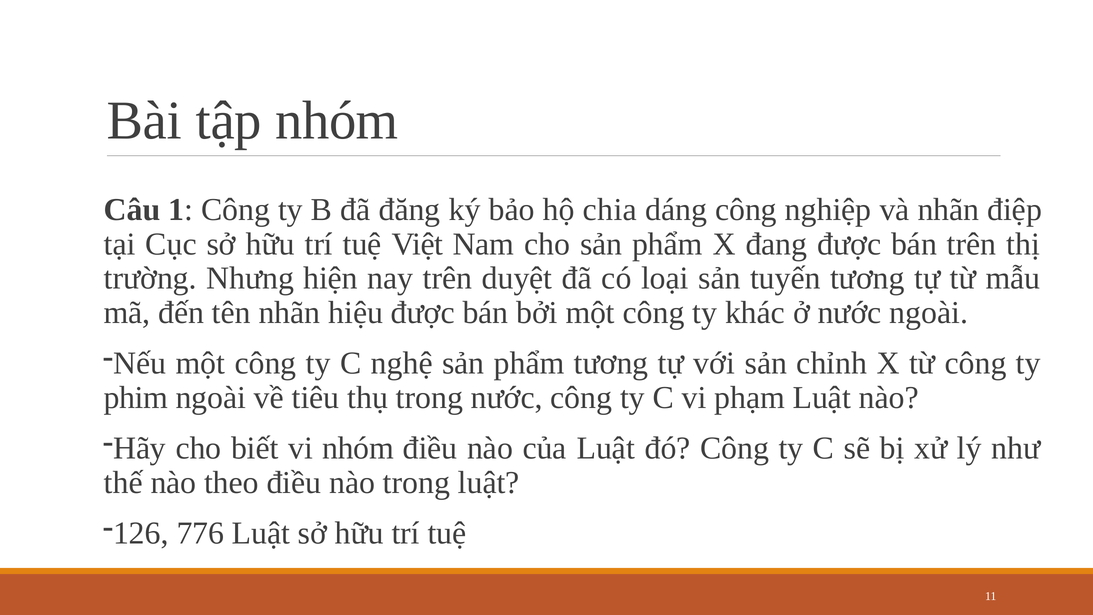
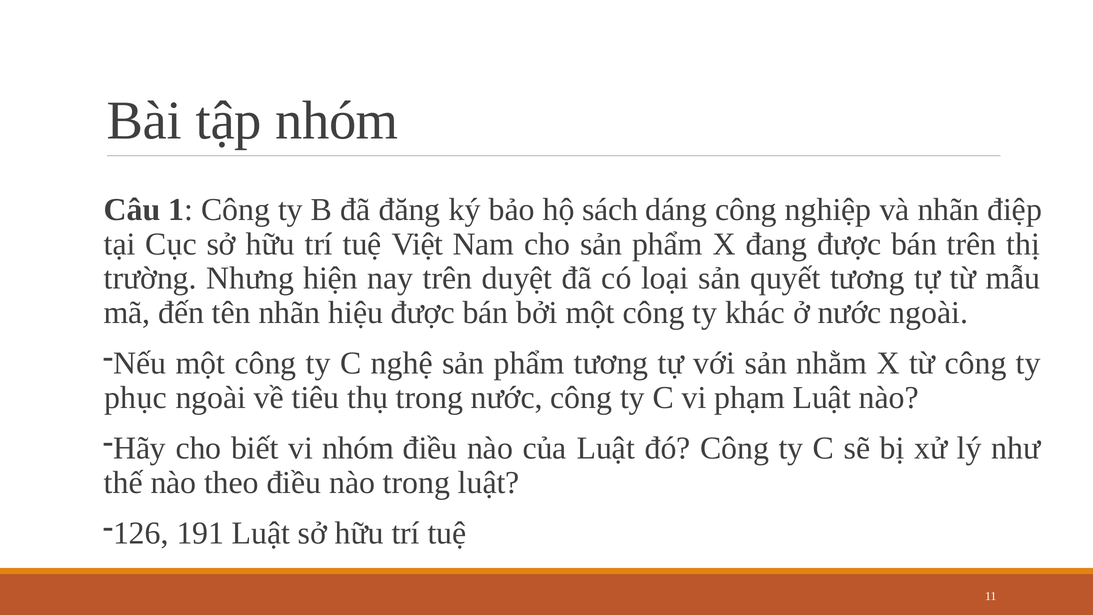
chia: chia -> sách (610, 210)
tuyến: tuyến -> quyết (785, 278)
chỉnh: chỉnh -> nhằm (832, 363)
phim: phim -> phục (136, 398)
776: 776 -> 191 (200, 533)
